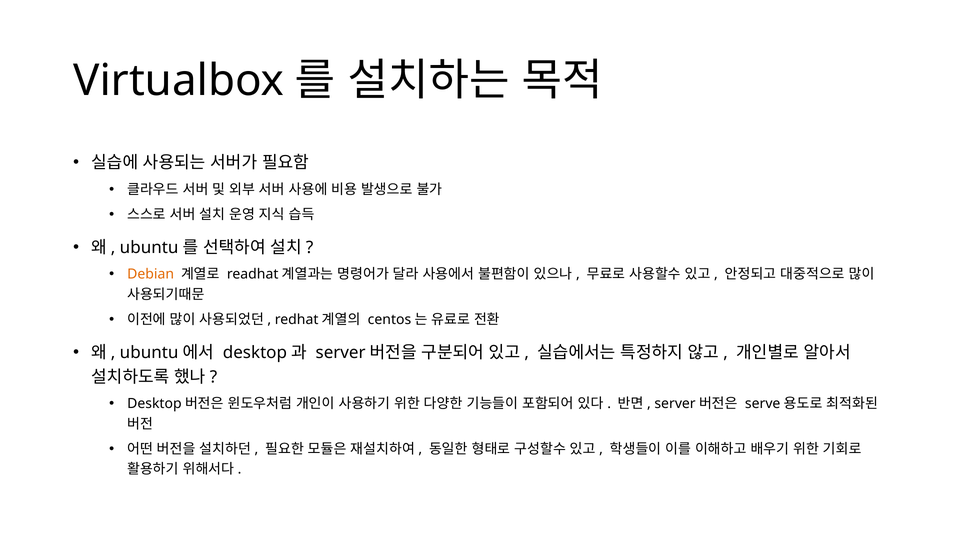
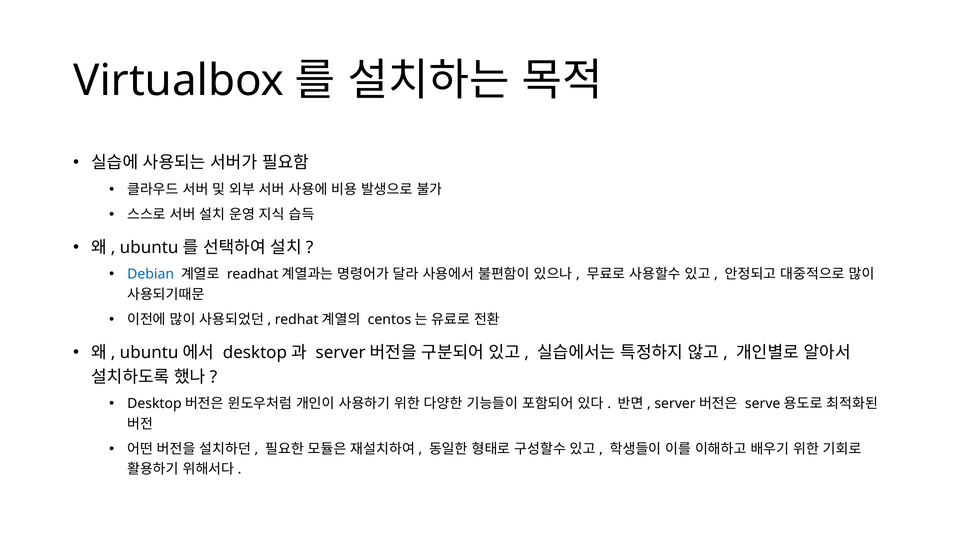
Debian colour: orange -> blue (151, 274)
